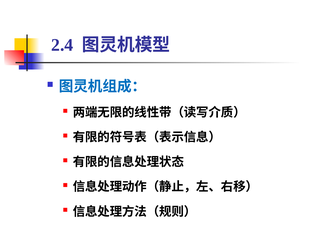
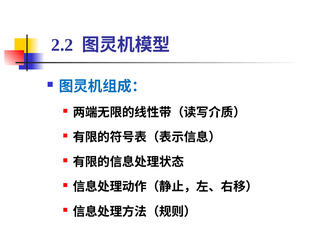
2.4: 2.4 -> 2.2 (62, 45)
